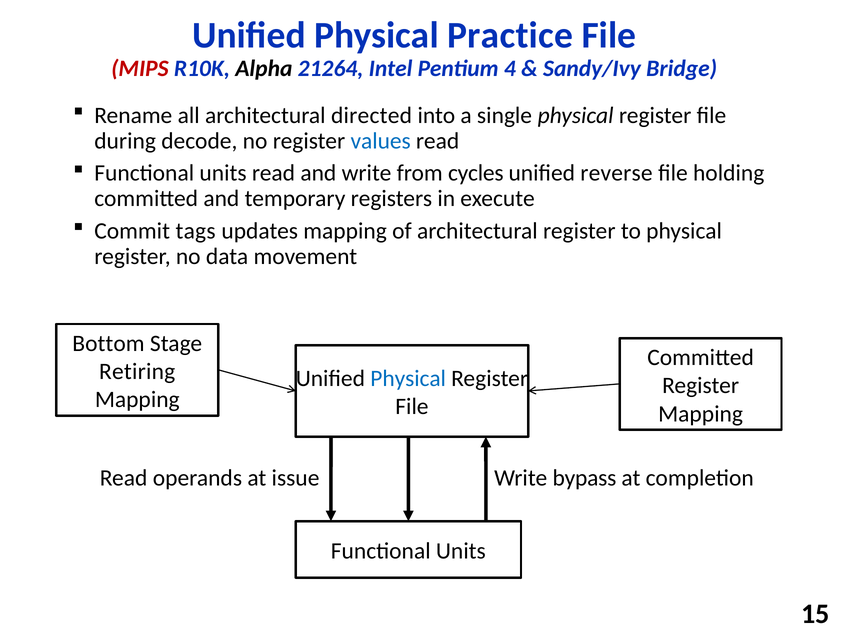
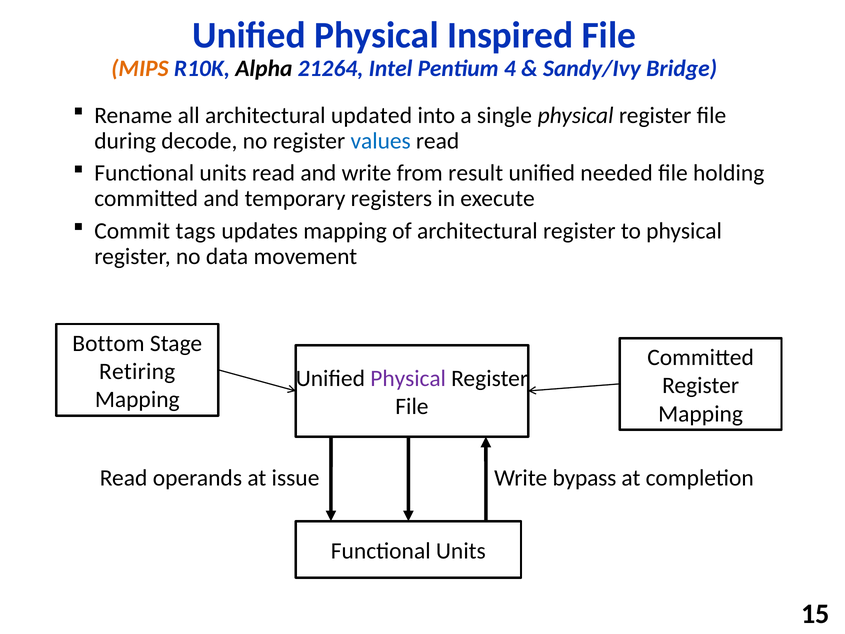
Practice: Practice -> Inspired (510, 35)
MIPS colour: red -> orange (140, 68)
directed: directed -> updated (372, 115)
cycles: cycles -> result (476, 173)
reverse: reverse -> needed (617, 173)
Physical colour: blue -> purple (408, 378)
